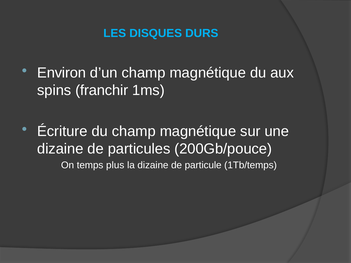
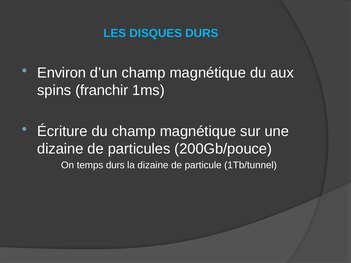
temps plus: plus -> durs (115, 165)
1Tb/temps: 1Tb/temps -> 1Tb/tunnel (251, 165)
